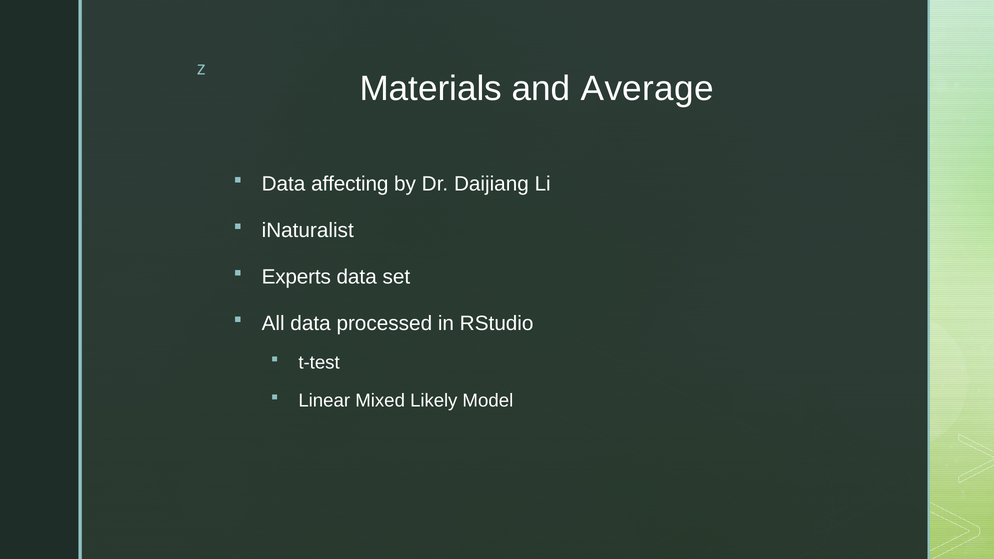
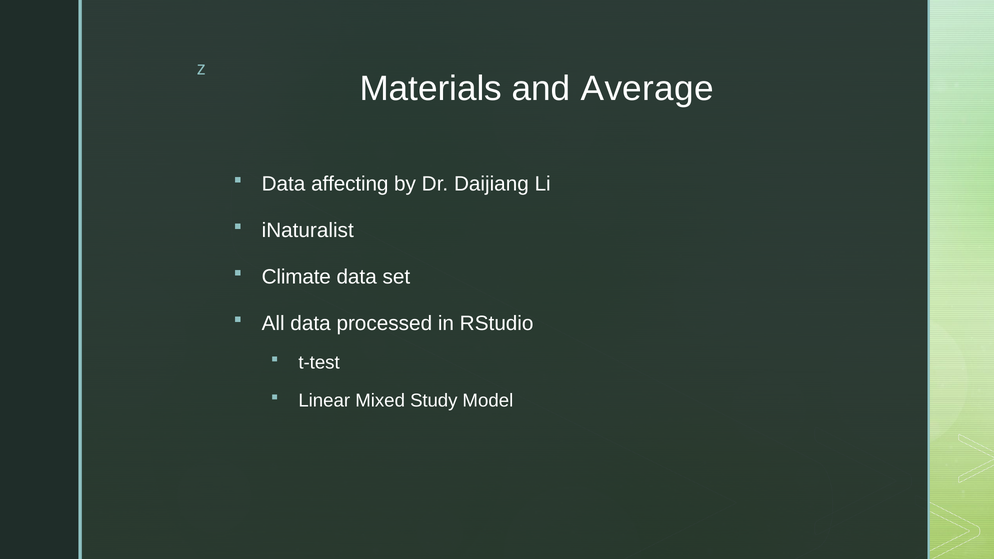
Experts: Experts -> Climate (296, 277)
Likely: Likely -> Study (434, 401)
